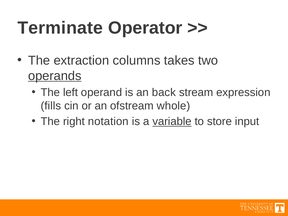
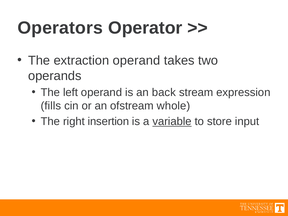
Terminate: Terminate -> Operators (60, 28)
extraction columns: columns -> operand (137, 60)
operands underline: present -> none (55, 76)
notation: notation -> insertion (108, 121)
